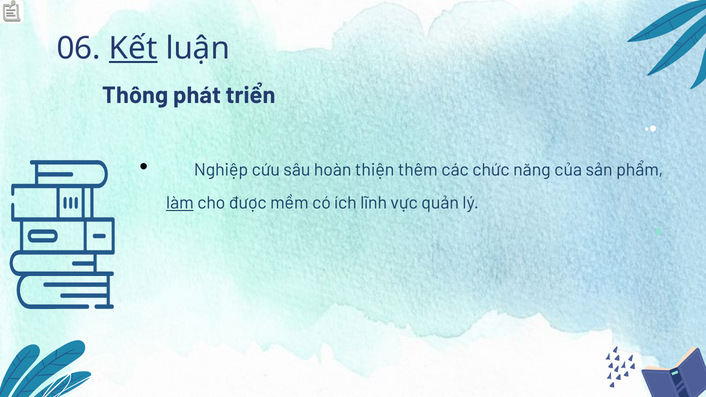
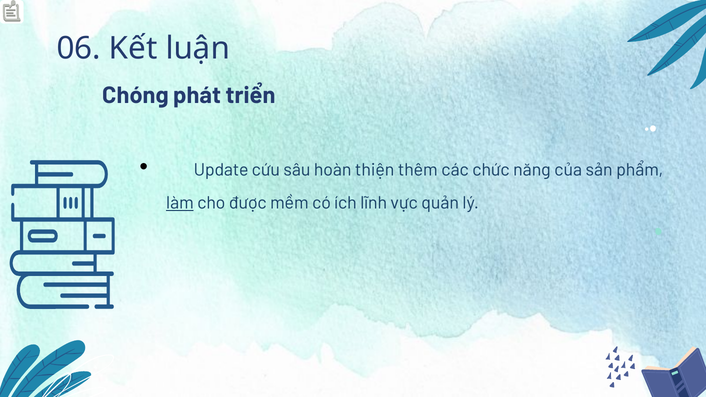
Kết underline: present -> none (133, 48)
Thông: Thông -> Chóng (135, 95)
Nghiệp: Nghiệp -> Update (221, 170)
